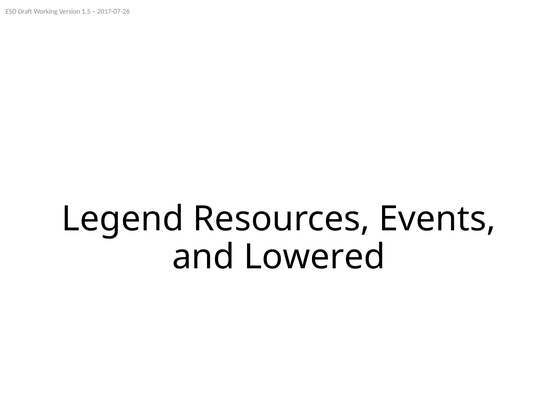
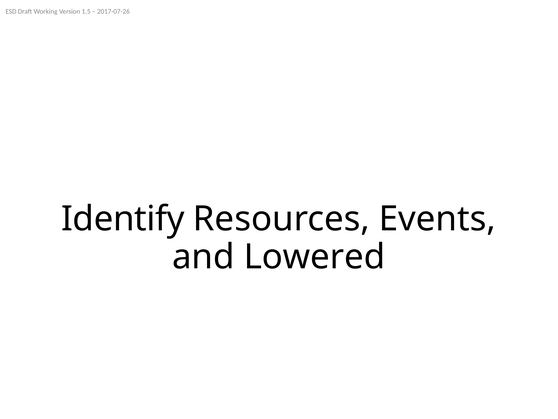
Legend: Legend -> Identify (123, 219)
